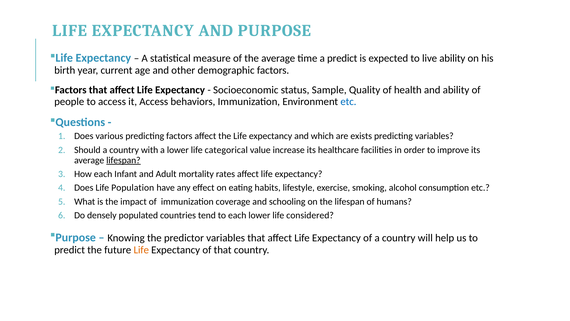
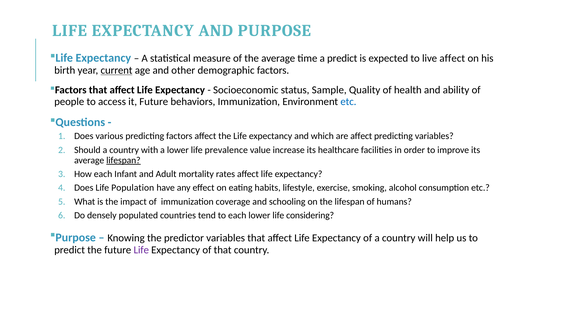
live ability: ability -> affect (452, 58)
current underline: none -> present (117, 70)
it Access: Access -> Future (154, 102)
are exists: exists -> affect (361, 136)
categorical: categorical -> prevalence (226, 150)
considered: considered -> considering (310, 215)
Life colour: orange -> purple (141, 250)
